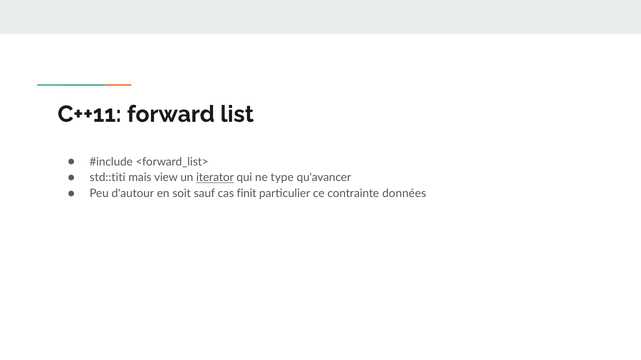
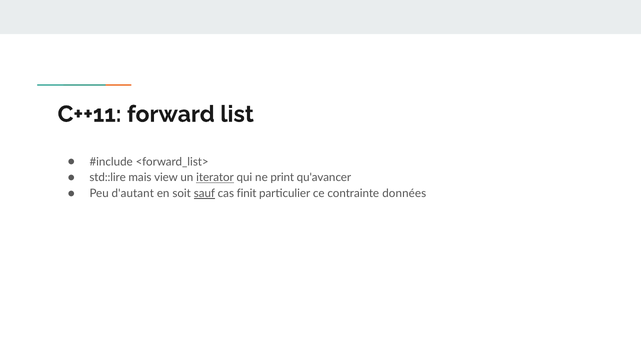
std::titi: std::titi -> std::lire (108, 178)
type: type -> print (282, 178)
d'autour: d'autour -> d'autant (133, 194)
sauf underline: none -> present (204, 194)
